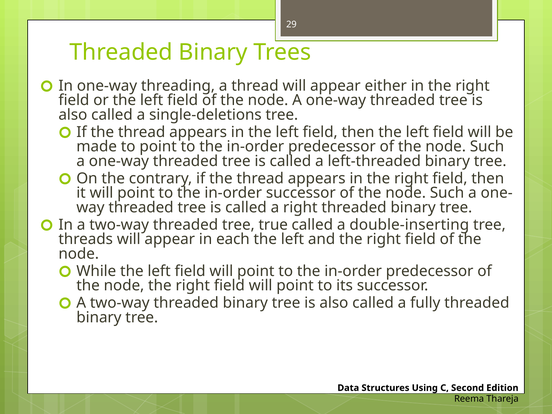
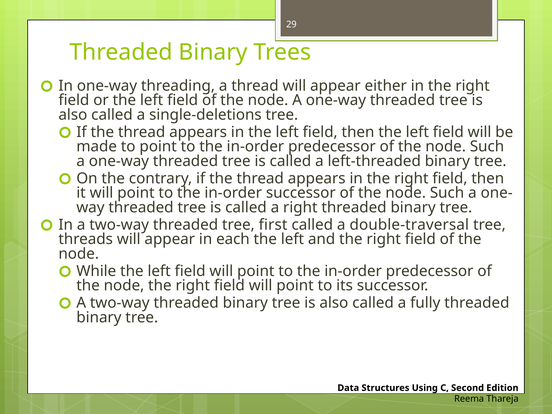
true: true -> first (273, 225)
double-inserting: double-inserting -> double-traversal (409, 225)
